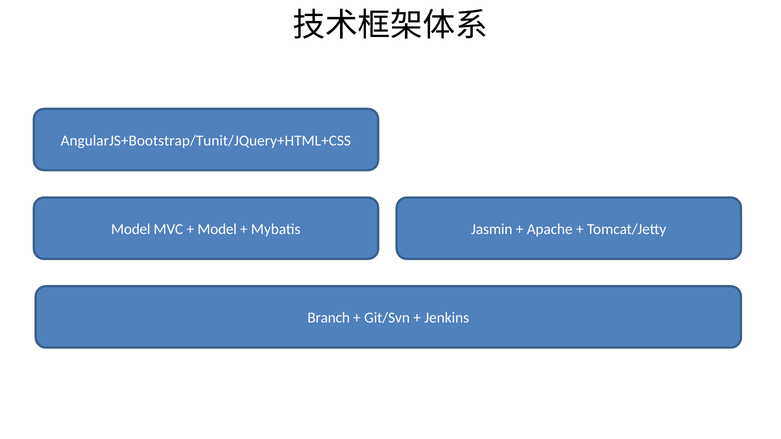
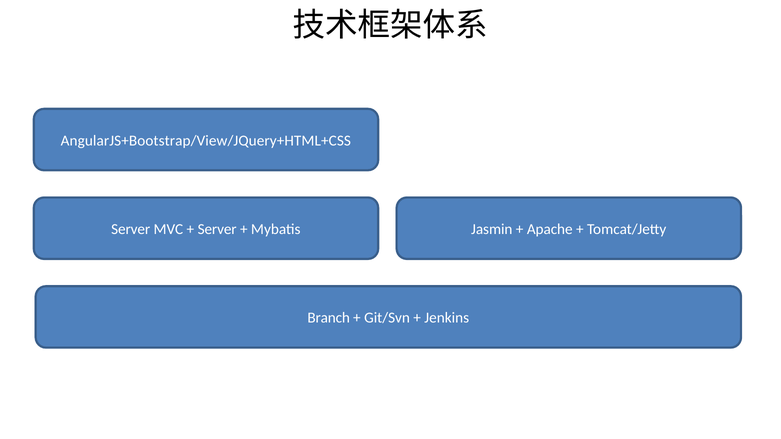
AngularJS+Bootstrap/Tunit/JQuery+HTML+CSS: AngularJS+Bootstrap/Tunit/JQuery+HTML+CSS -> AngularJS+Bootstrap/View/JQuery+HTML+CSS (206, 141)
Model: Model -> Server (131, 229)
Model: Model -> Server (217, 229)
